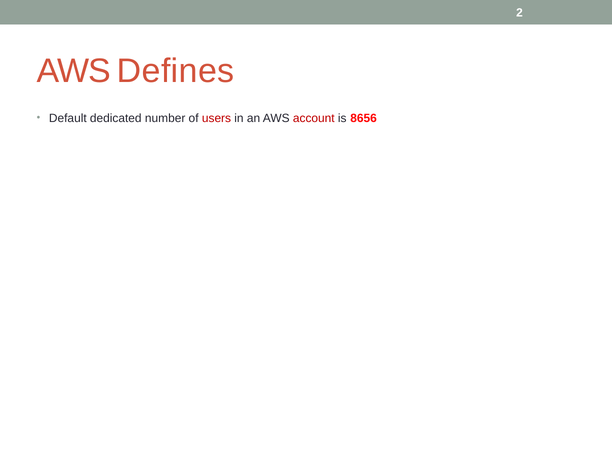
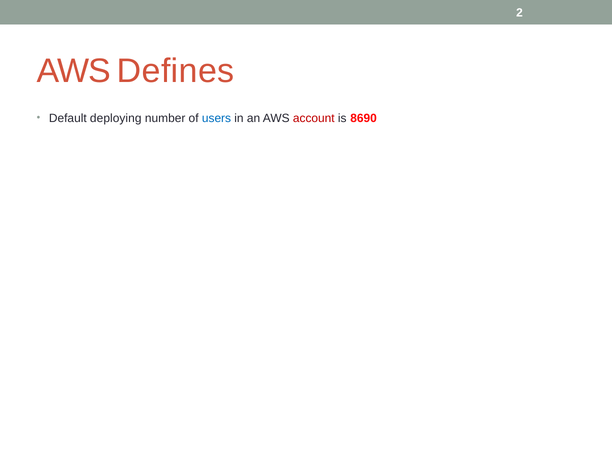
dedicated: dedicated -> deploying (116, 118)
users colour: red -> blue (216, 118)
8656: 8656 -> 8690 (364, 118)
